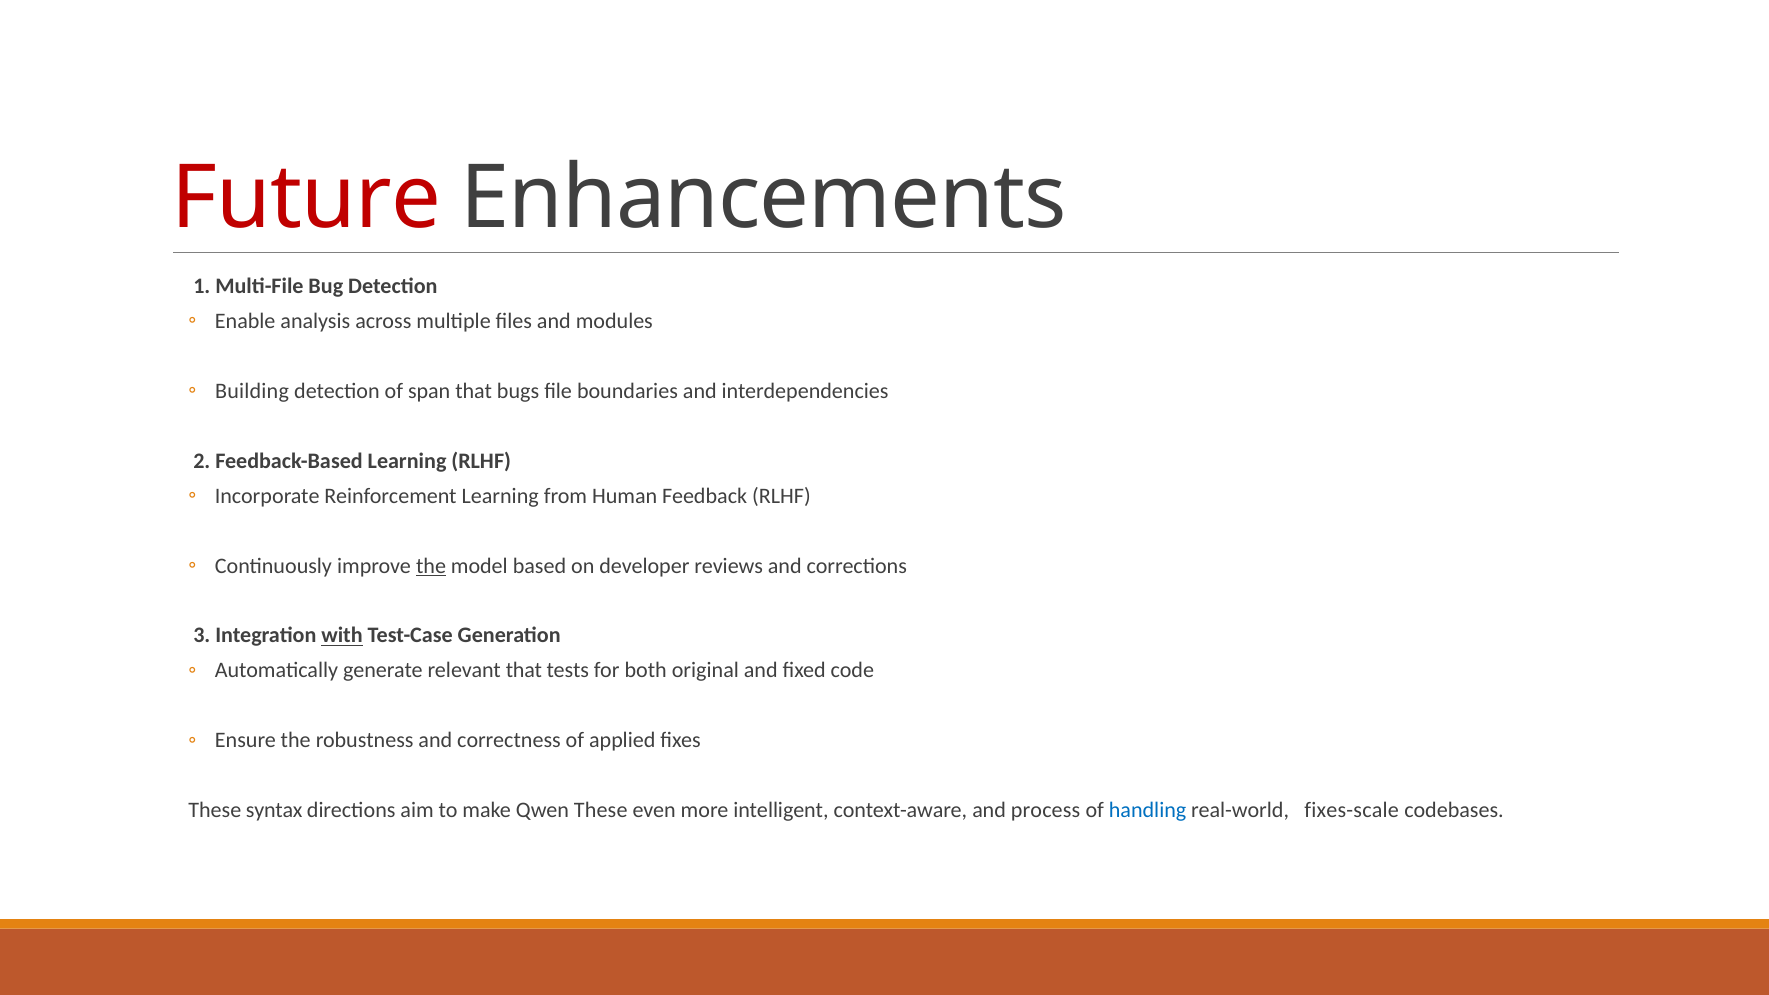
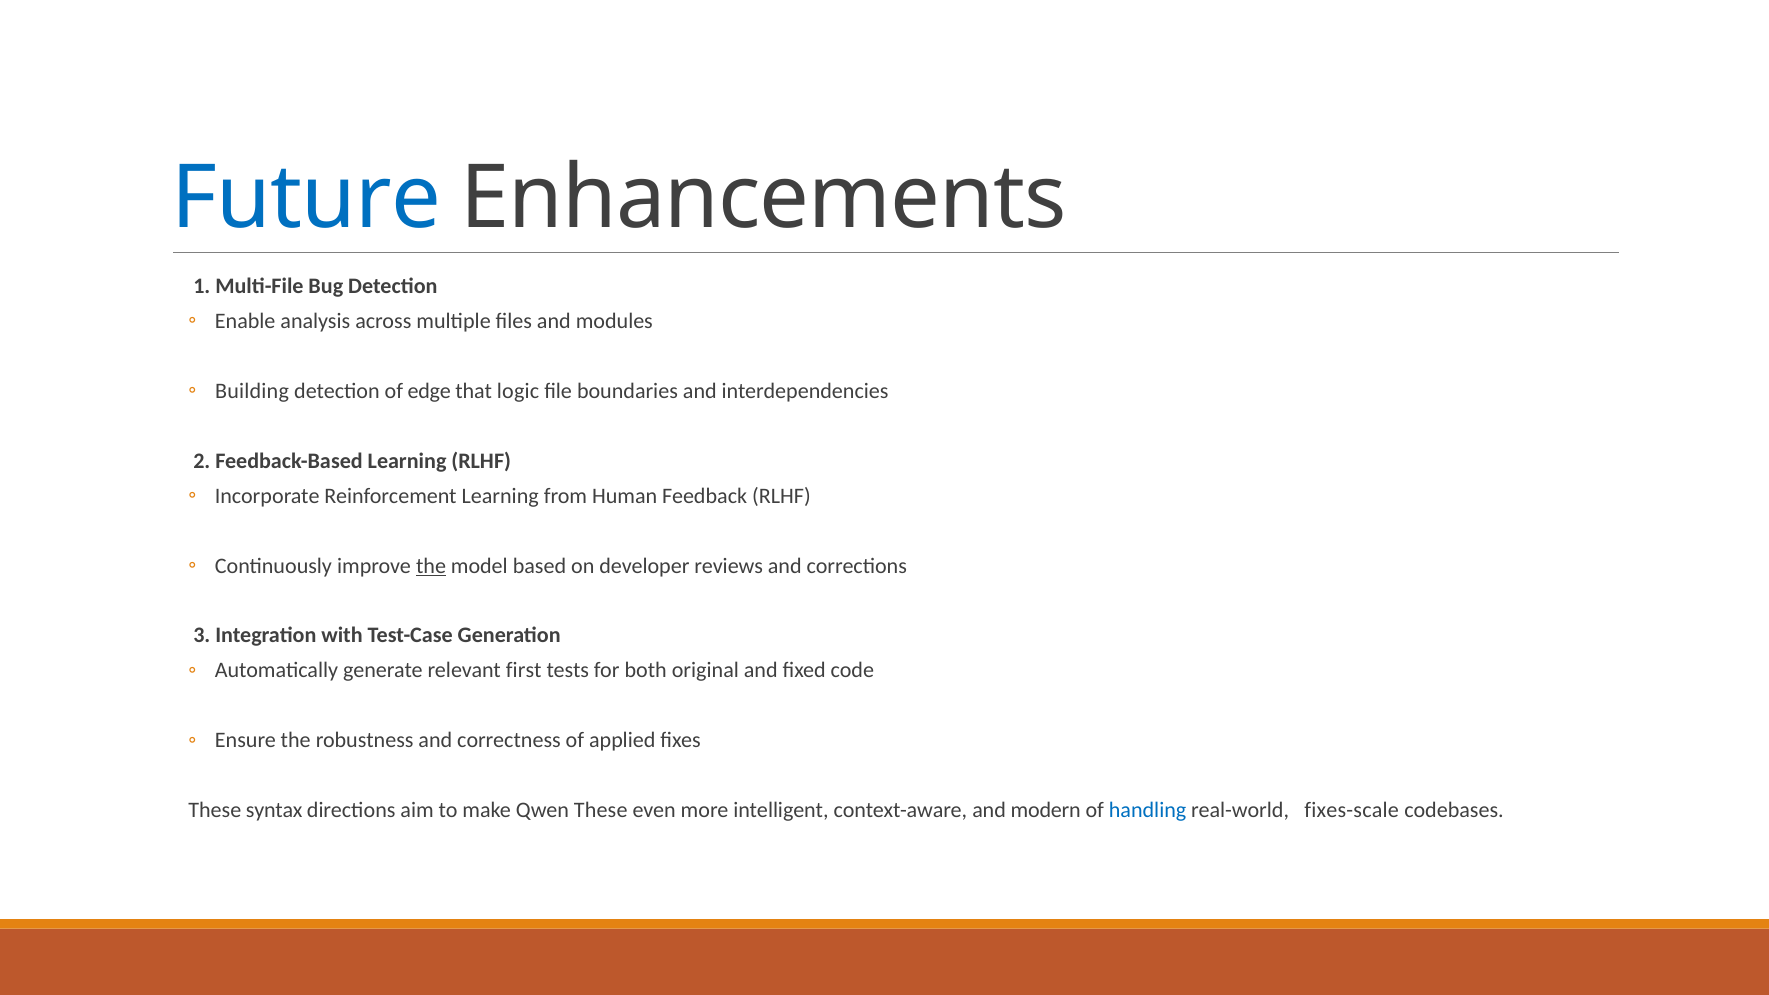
Future colour: red -> blue (306, 198)
span: span -> edge (429, 391)
bugs: bugs -> logic (518, 391)
with underline: present -> none (342, 636)
relevant that: that -> first (524, 671)
process: process -> modern (1046, 810)
